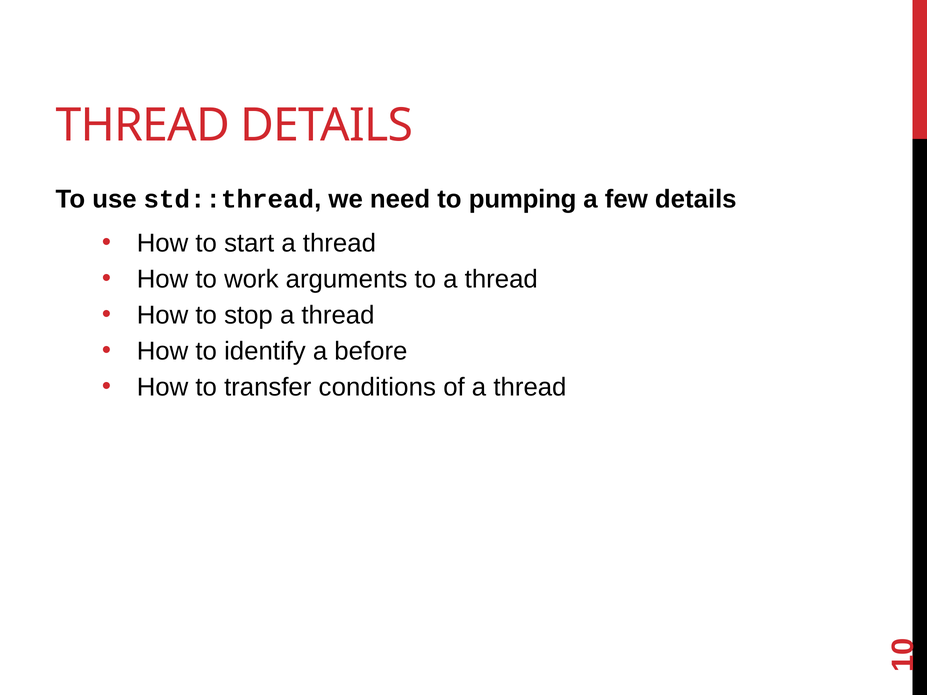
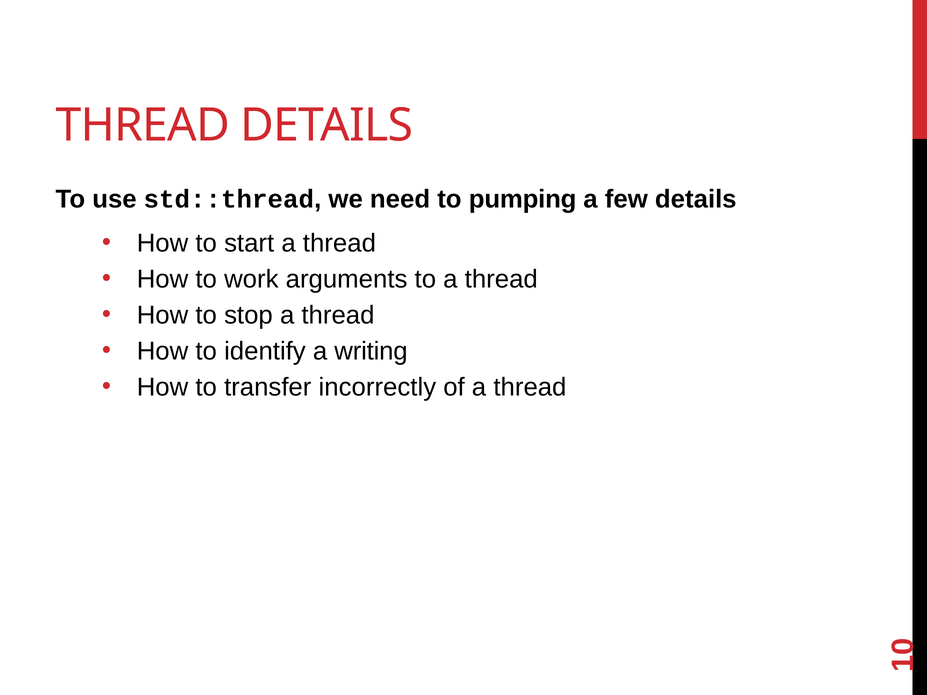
before: before -> writing (371, 352)
conditions: conditions -> incorrectly (377, 388)
